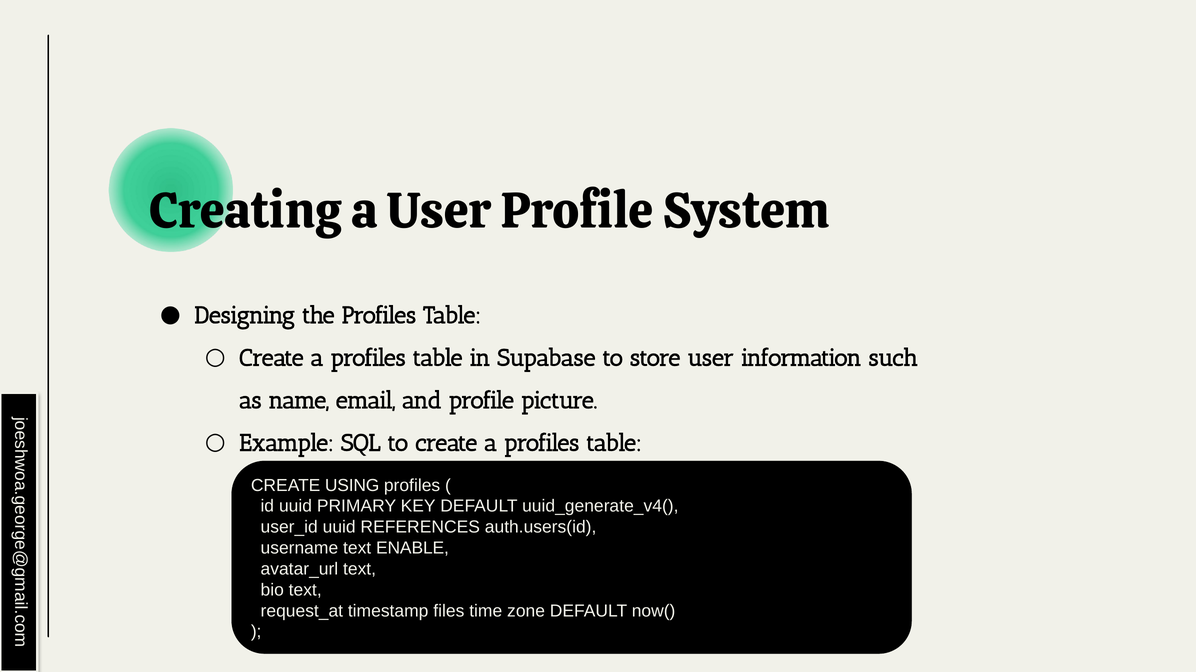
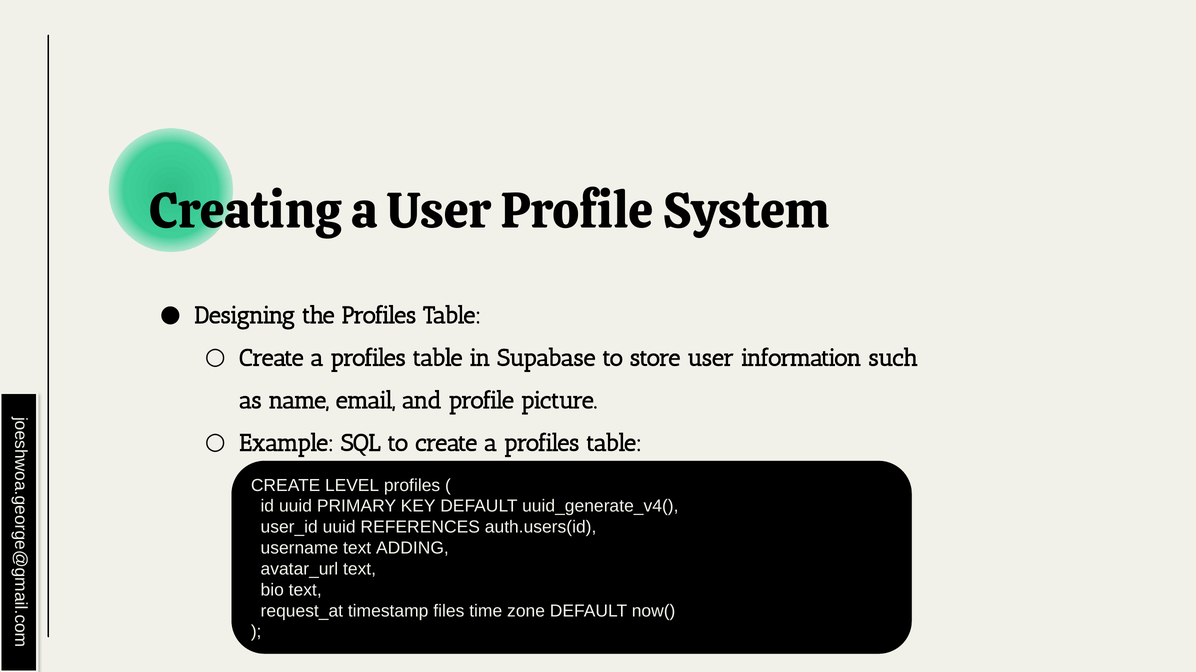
USING: USING -> LEVEL (352, 486)
ENABLE: ENABLE -> ADDING (412, 549)
